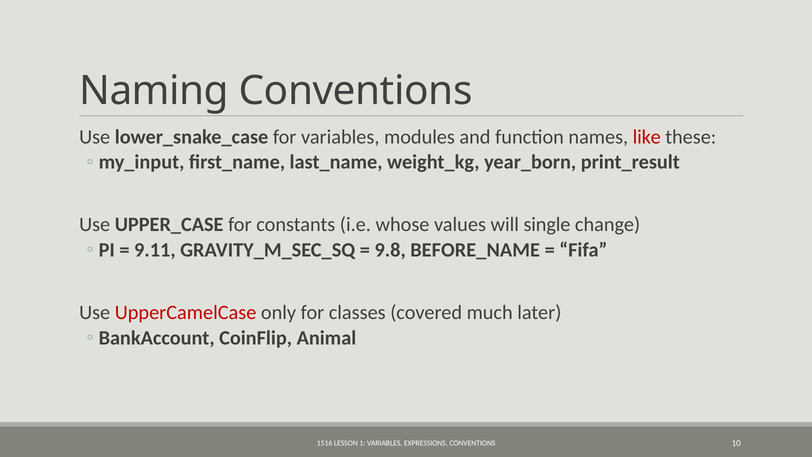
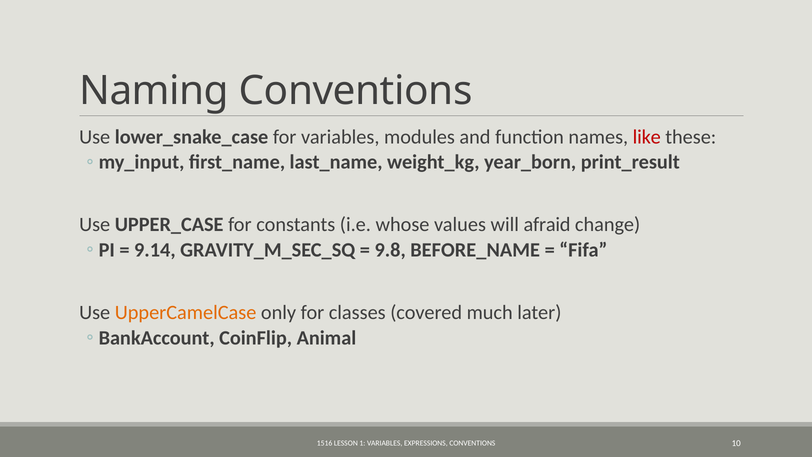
single: single -> afraid (547, 225)
9.11: 9.11 -> 9.14 (155, 250)
UpperCamelCase colour: red -> orange (186, 312)
